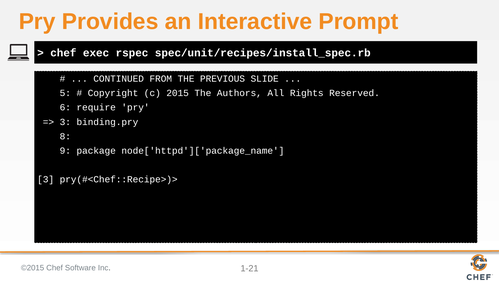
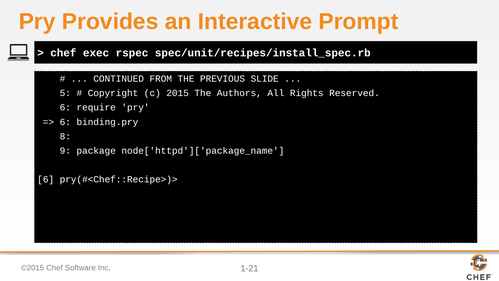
3: 3 -> 6 (65, 122)
3: 3 -> 6 (46, 179)
